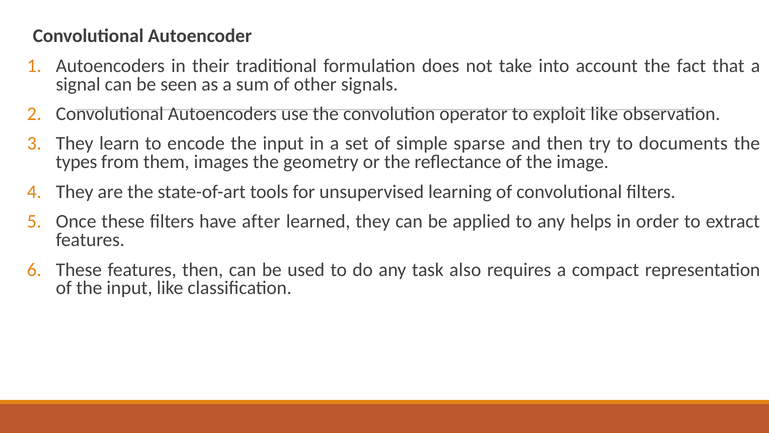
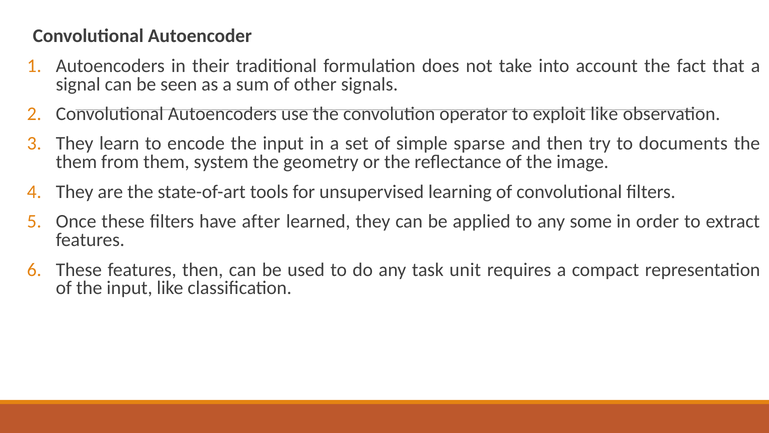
types: types -> them (76, 162)
images: images -> system (221, 162)
helps: helps -> some (591, 221)
also: also -> unit (465, 269)
